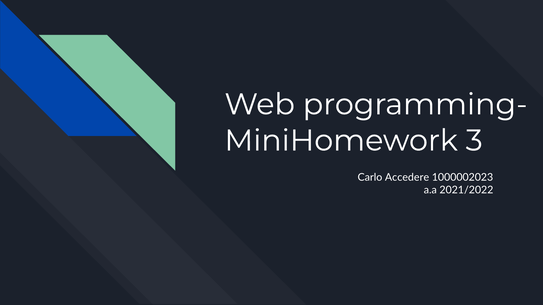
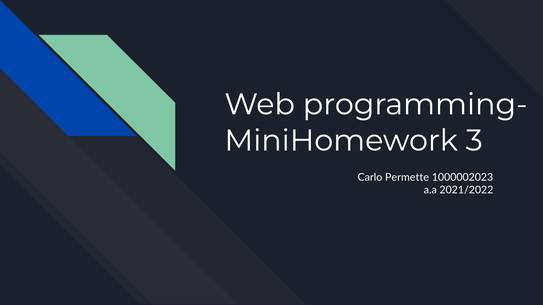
Accedere: Accedere -> Permette (407, 178)
